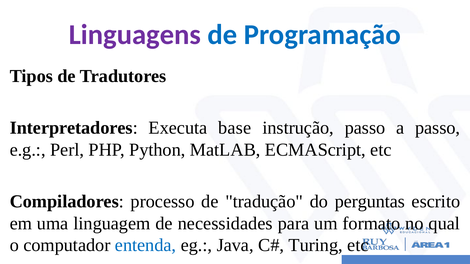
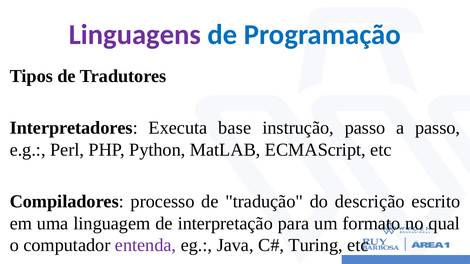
perguntas: perguntas -> descrição (370, 202)
necessidades: necessidades -> interpretação (225, 224)
entenda colour: blue -> purple (146, 246)
